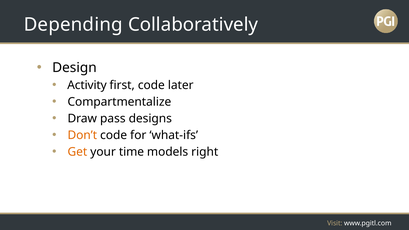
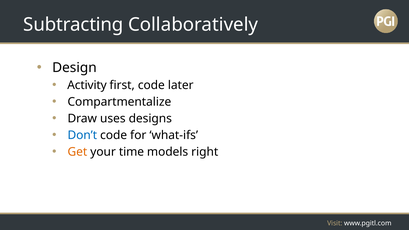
Depending: Depending -> Subtracting (73, 25)
pass: pass -> uses (113, 119)
Don’t colour: orange -> blue (82, 135)
